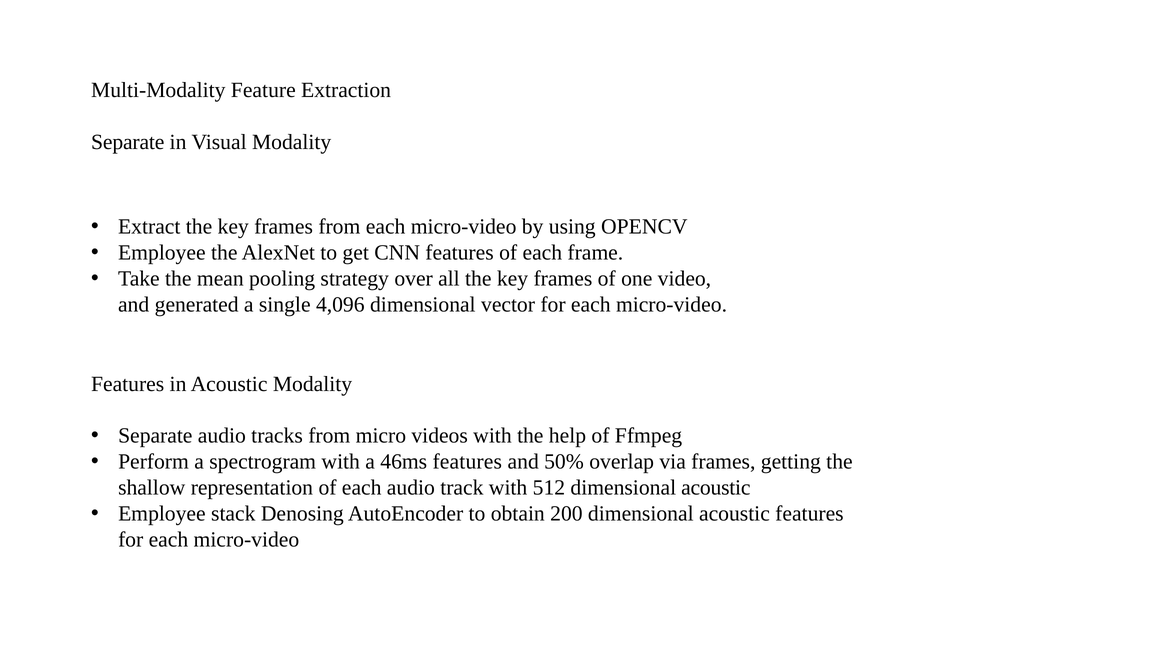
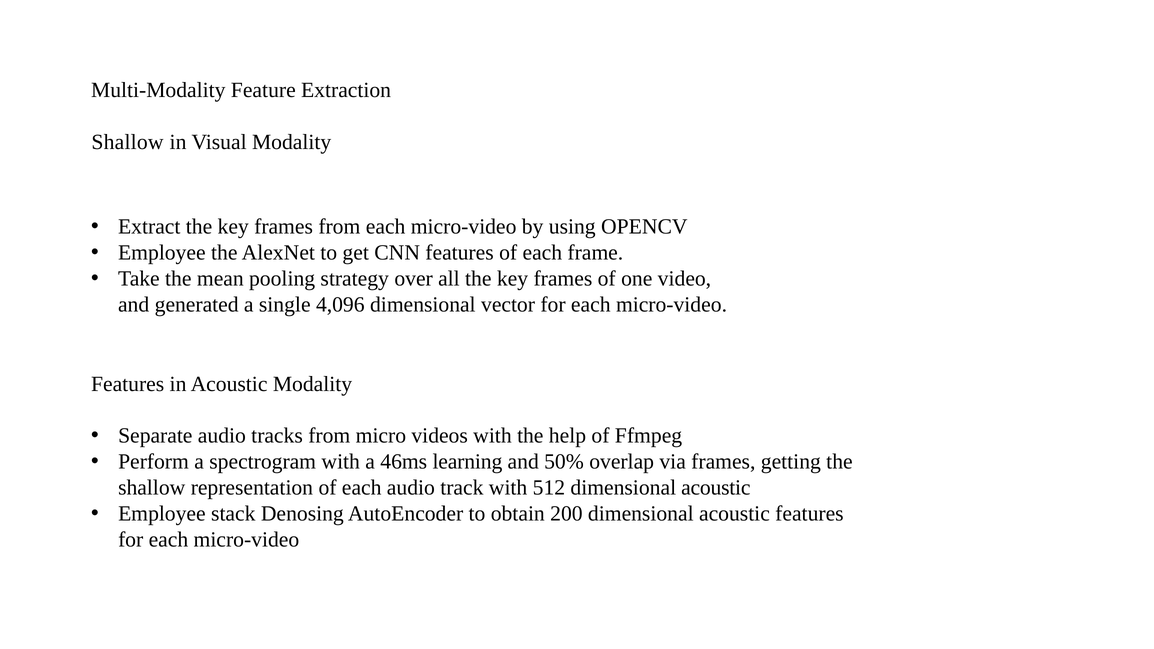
Separate: Separate -> Shallow (128, 142)
46ms features: features -> learning (467, 462)
